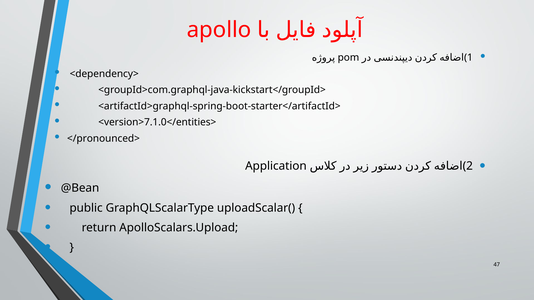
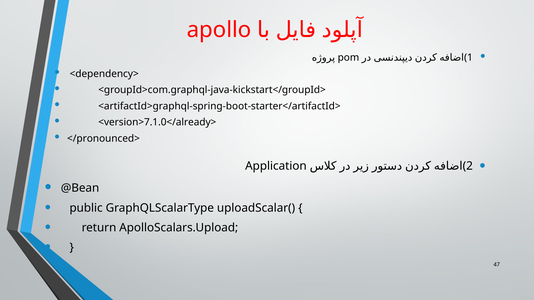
<version>7.1.0</entities>: <version>7.1.0</entities> -> <version>7.1.0</already> (157, 122)
